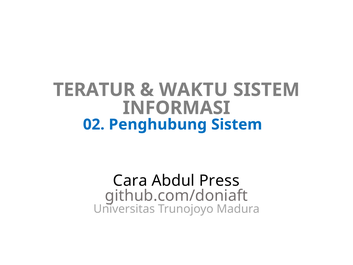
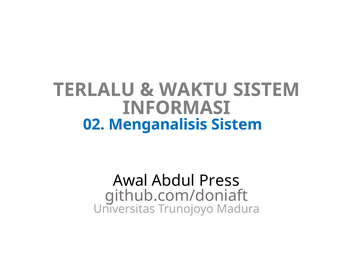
TERATUR: TERATUR -> TERLALU (94, 90)
Penghubung: Penghubung -> Menganalisis (158, 124)
Cara: Cara -> Awal (130, 180)
